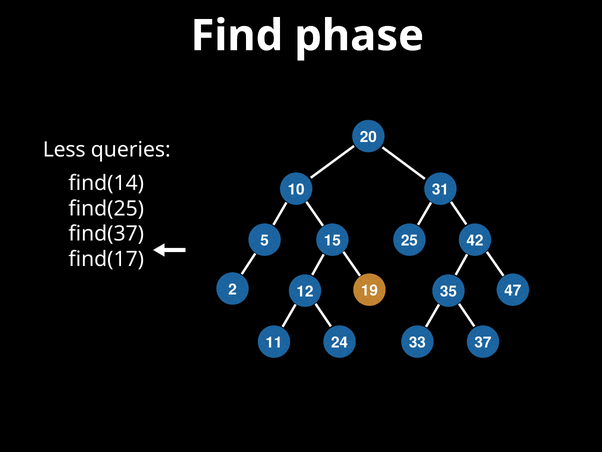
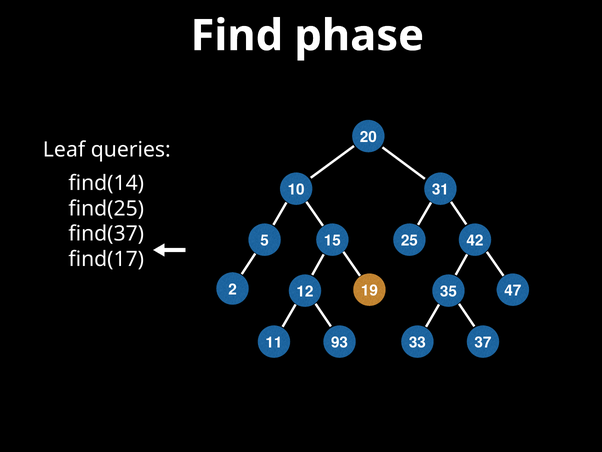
Less: Less -> Leaf (64, 149)
24: 24 -> 93 (340, 342)
